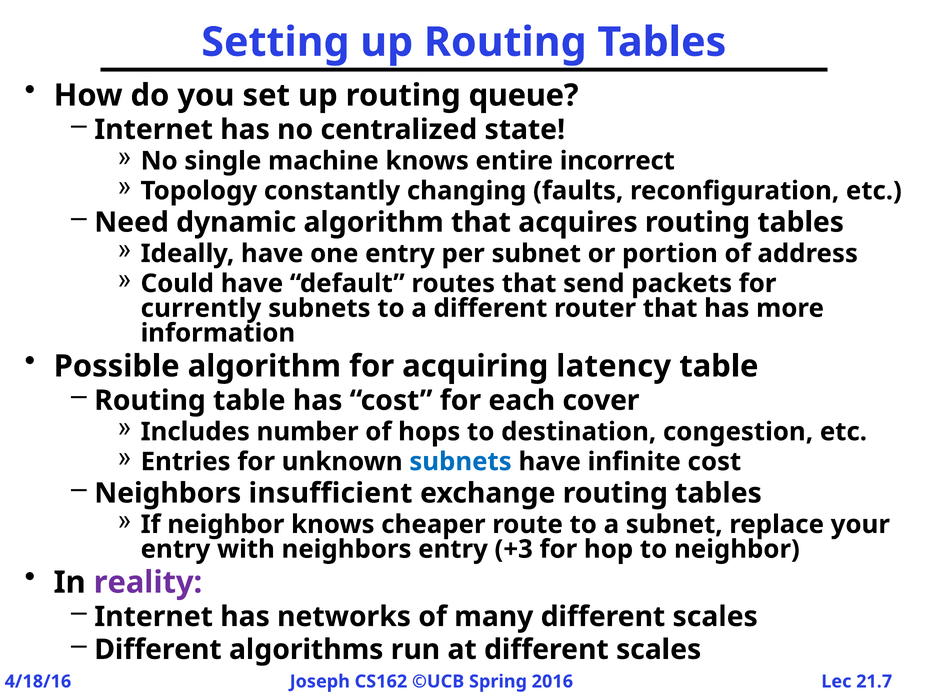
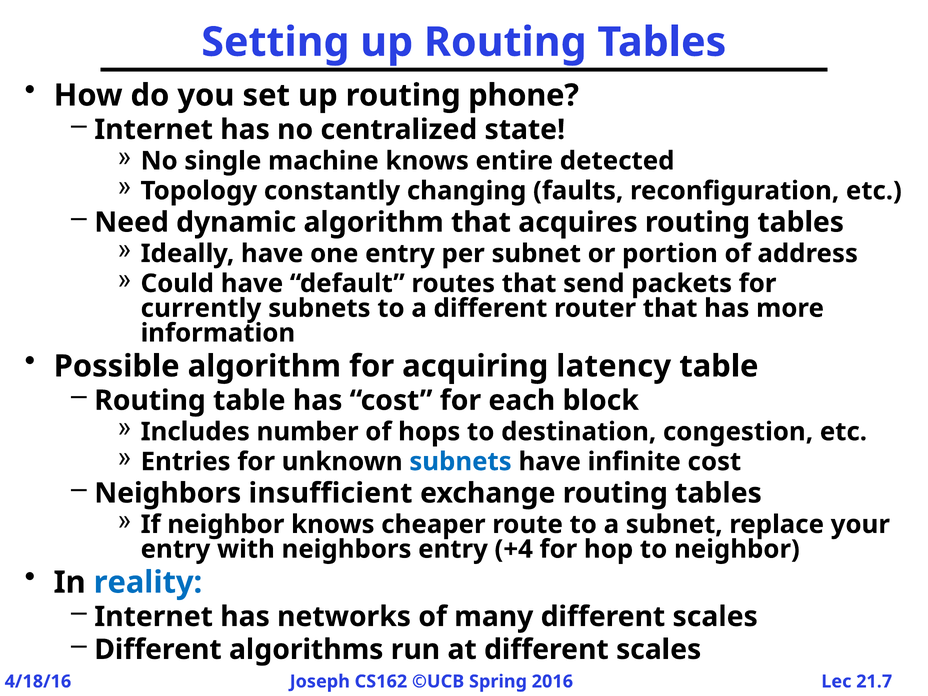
queue: queue -> phone (524, 95)
incorrect: incorrect -> detected (617, 161)
cover: cover -> block (601, 400)
+3: +3 -> +4 (514, 549)
reality colour: purple -> blue (148, 582)
